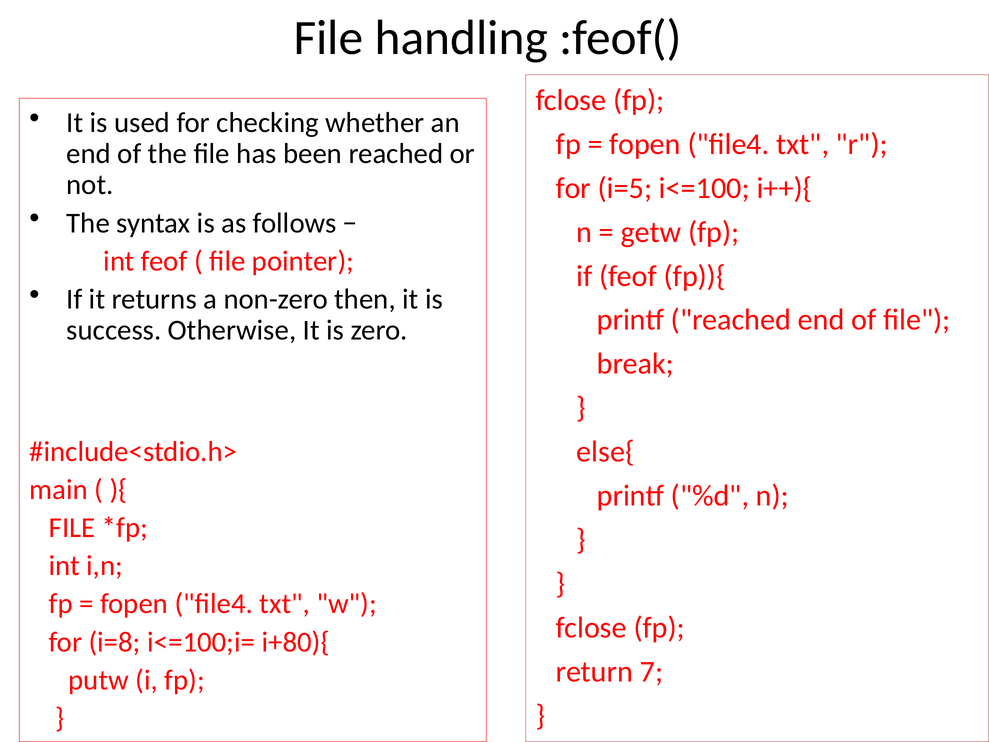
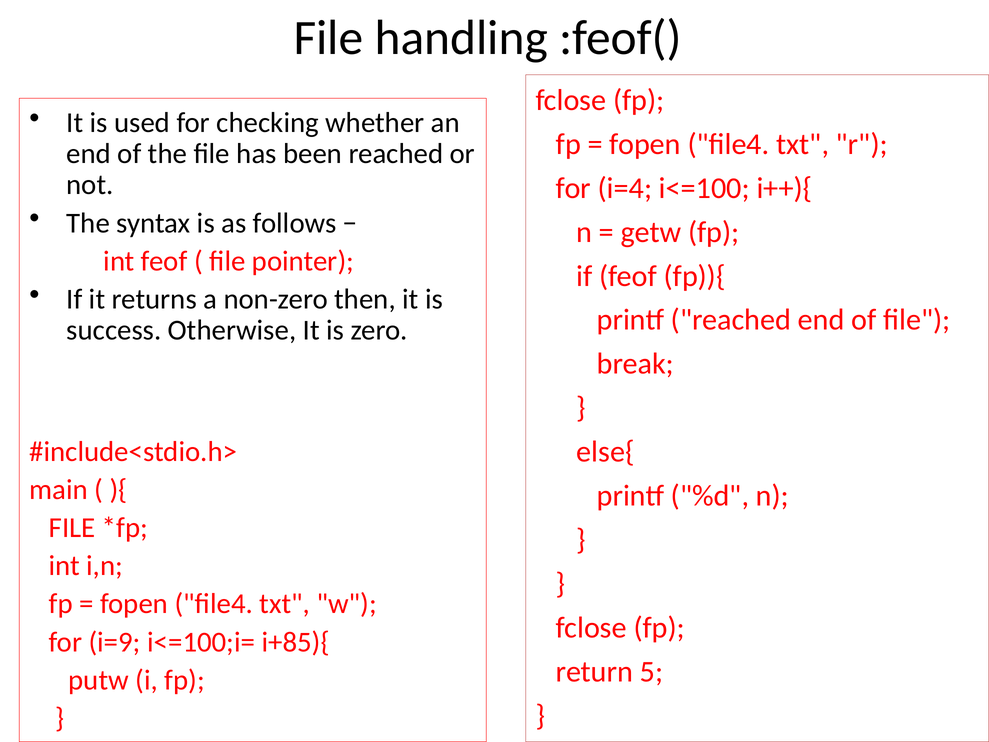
i=5: i=5 -> i=4 (625, 188)
i=8: i=8 -> i=9 (115, 642)
i+80){: i+80){ -> i+85){ (296, 642)
7: 7 -> 5 (652, 672)
